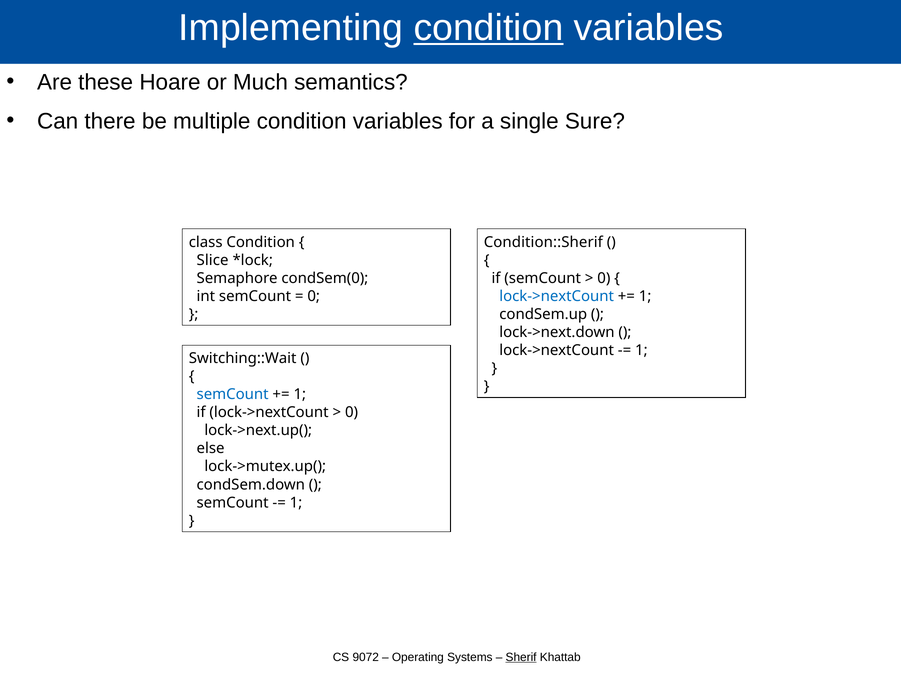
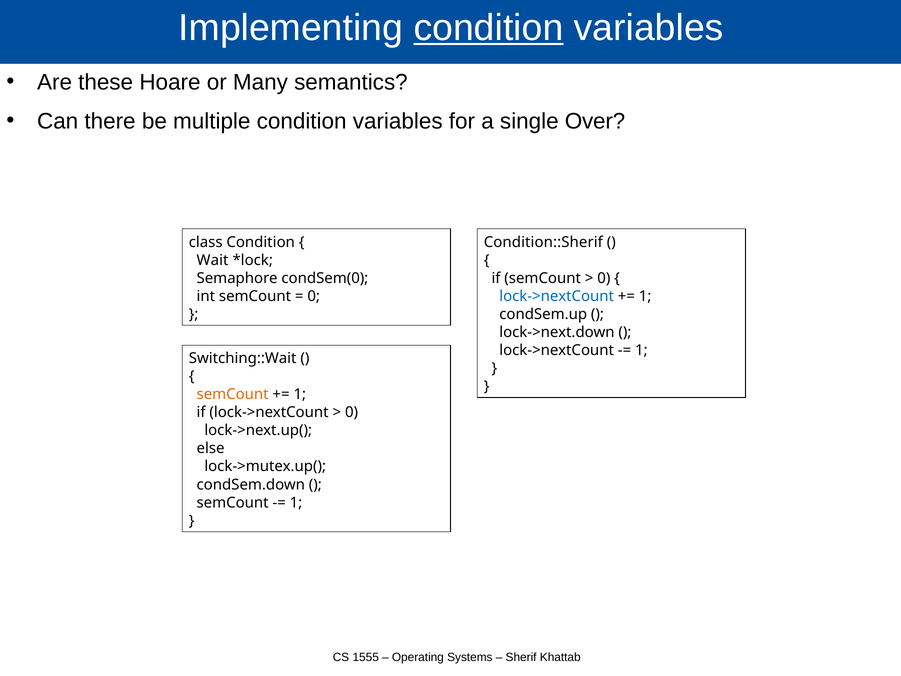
Much: Much -> Many (260, 82)
Sure: Sure -> Over (595, 121)
Slice: Slice -> Wait (213, 260)
semCount colour: blue -> orange (233, 394)
9072: 9072 -> 1555 (366, 657)
Sherif underline: present -> none (521, 657)
